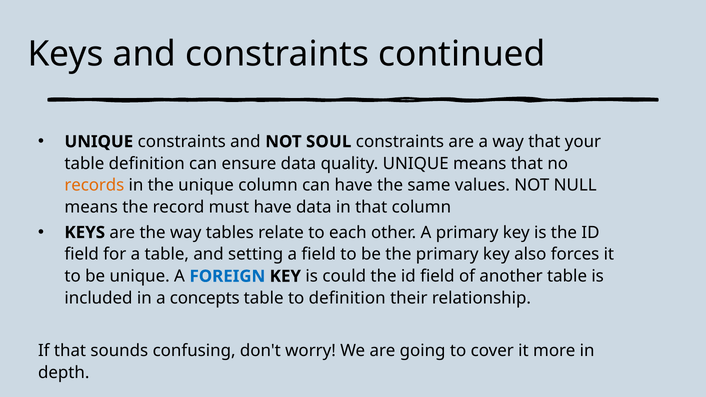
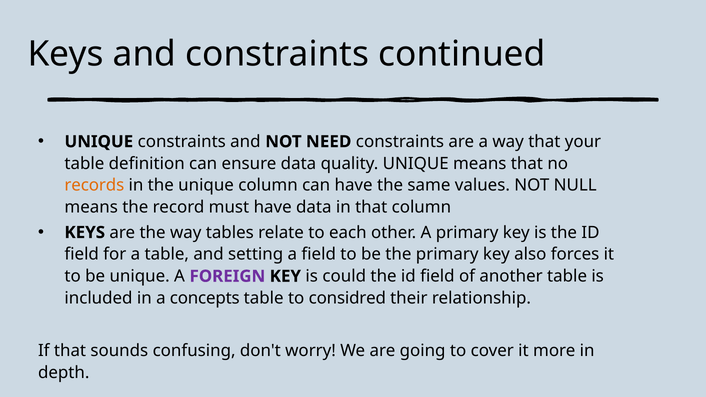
SOUL: SOUL -> NEED (329, 142)
FOREIGN colour: blue -> purple (227, 276)
to definition: definition -> considred (347, 298)
